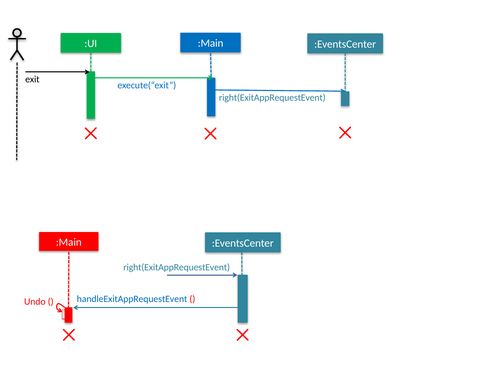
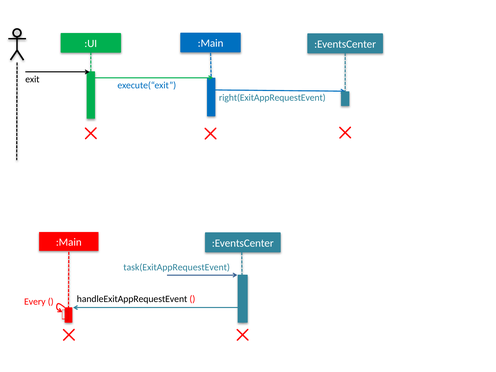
right(ExitAppRequestEvent: right(ExitAppRequestEvent -> task(ExitAppRequestEvent (177, 267)
handleExitAppRequestEvent colour: blue -> black (132, 299)
Undo: Undo -> Every (35, 302)
